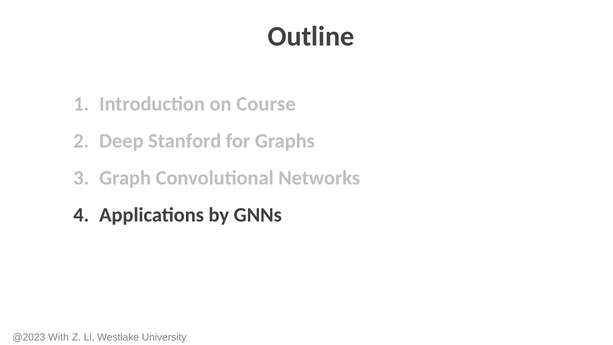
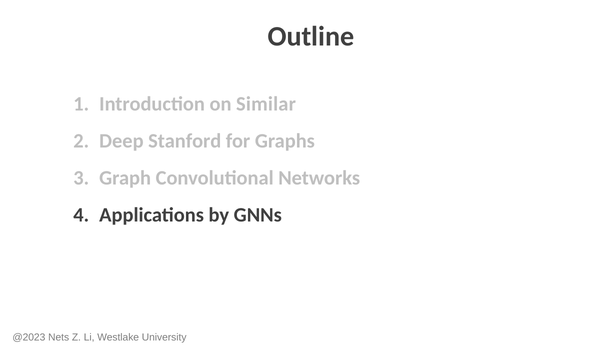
Course: Course -> Similar (266, 104)
With: With -> Nets (59, 337)
